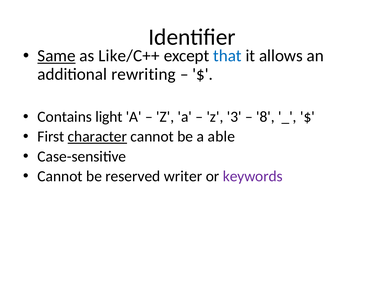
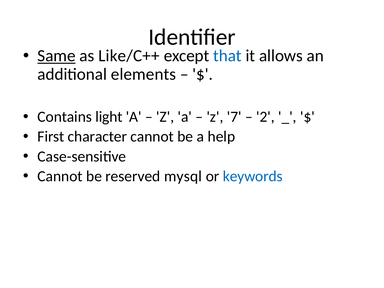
rewriting: rewriting -> elements (144, 74)
3: 3 -> 7 (234, 117)
8: 8 -> 2 (265, 117)
character underline: present -> none (97, 137)
able: able -> help (221, 137)
writer: writer -> mysql (183, 176)
keywords colour: purple -> blue (253, 176)
